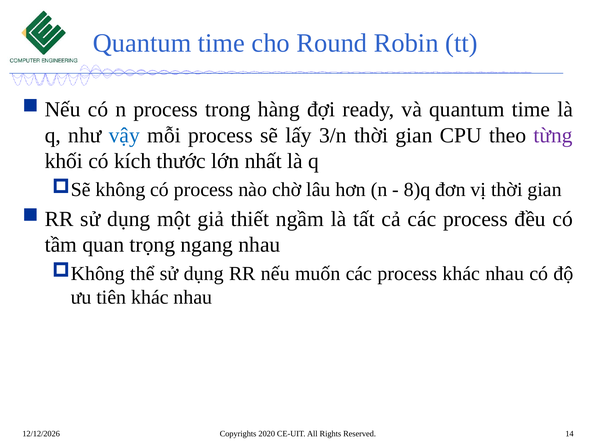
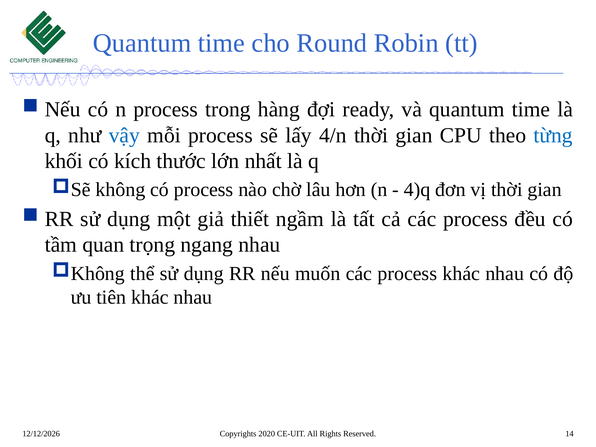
3/n: 3/n -> 4/n (333, 135)
từng colour: purple -> blue (553, 135)
8)q: 8)q -> 4)q (417, 190)
